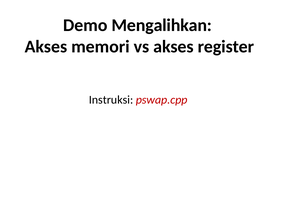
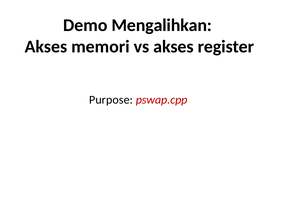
Instruksi: Instruksi -> Purpose (111, 100)
